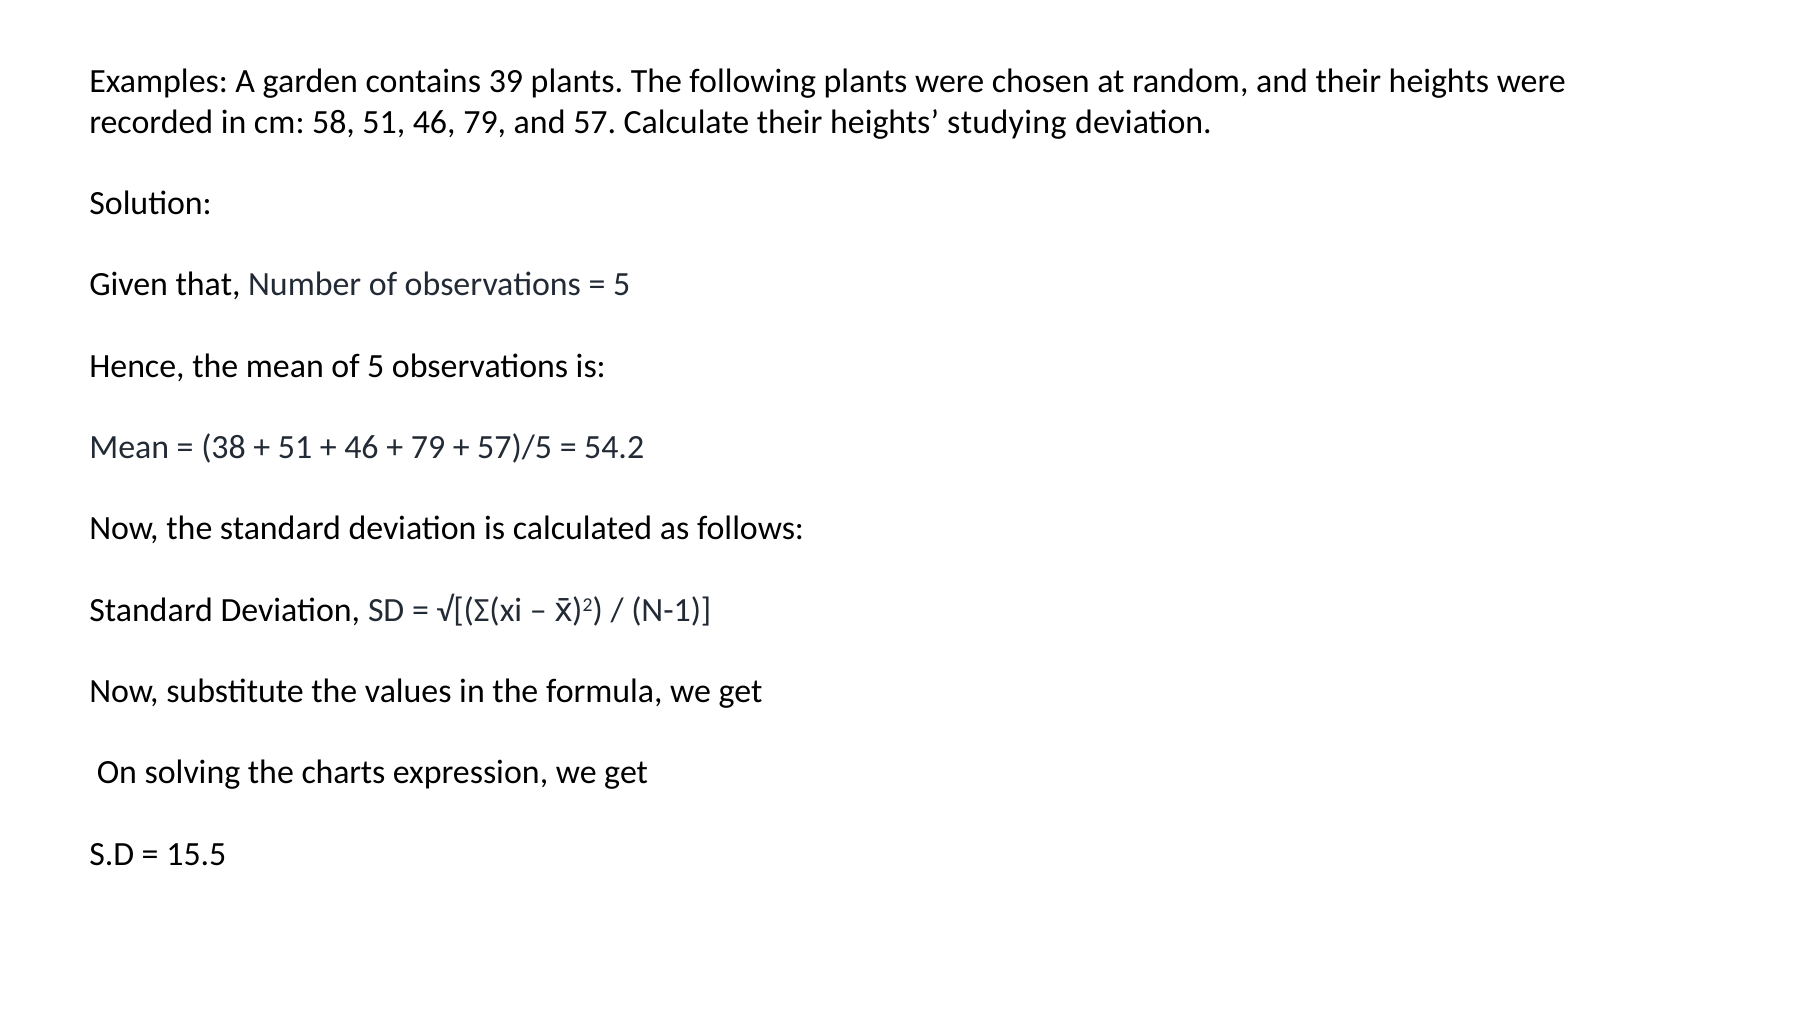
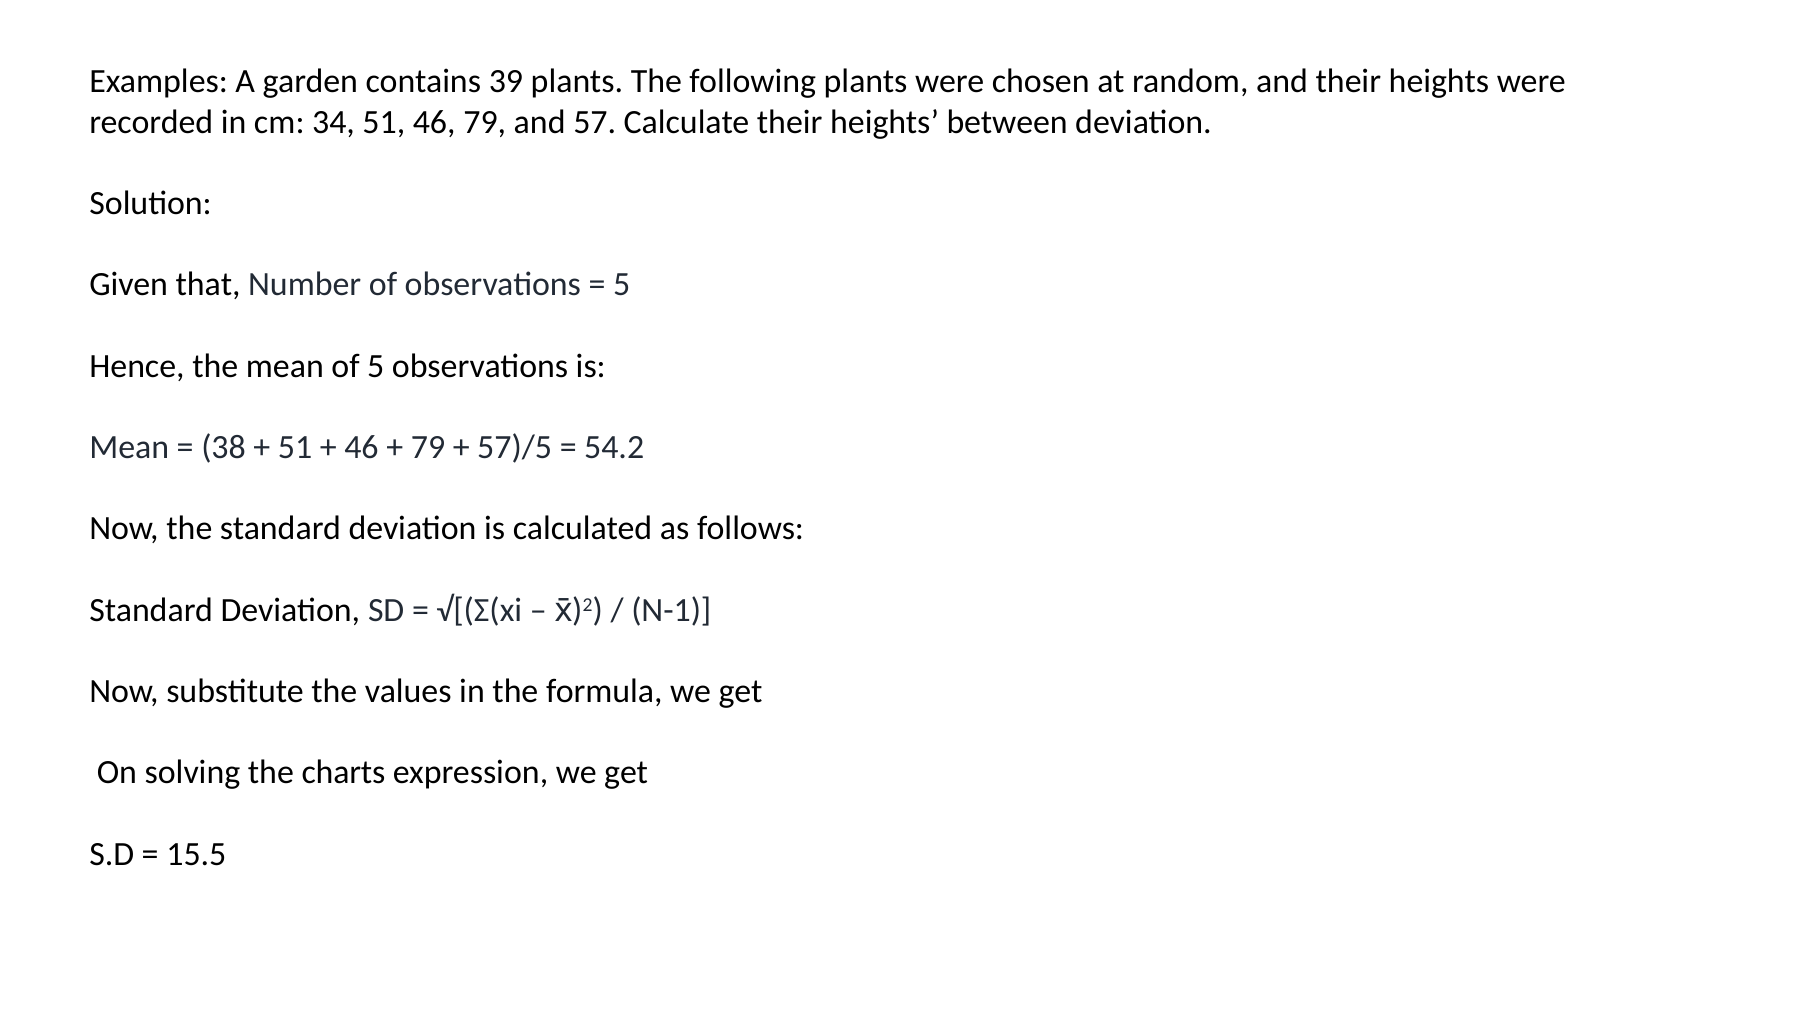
58: 58 -> 34 (334, 122)
studying: studying -> between (1007, 122)
